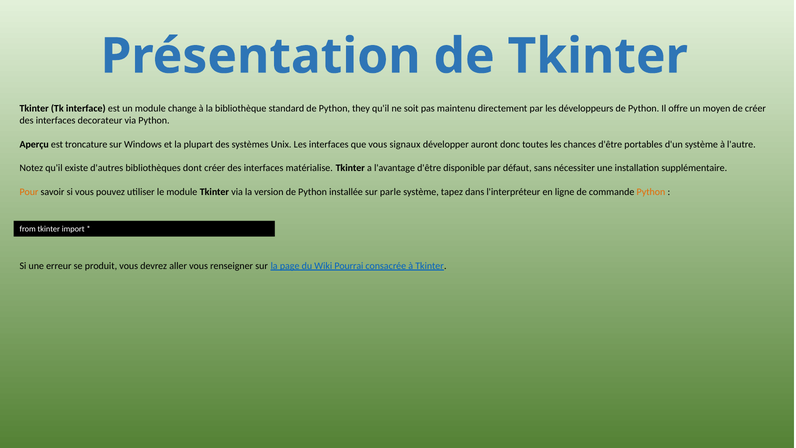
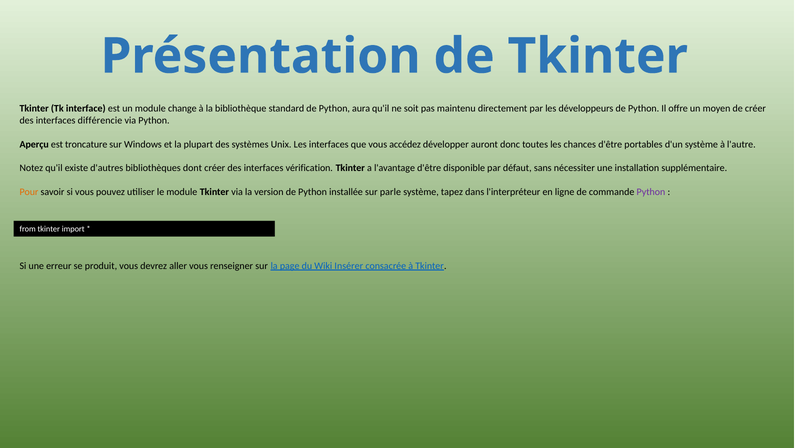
they: they -> aura (361, 108)
decorateur: decorateur -> différencie (100, 120)
signaux: signaux -> accédez (405, 144)
matérialise: matérialise -> vérification (309, 168)
Python colour: orange -> purple (651, 192)
Pourrai: Pourrai -> Insérer (349, 266)
